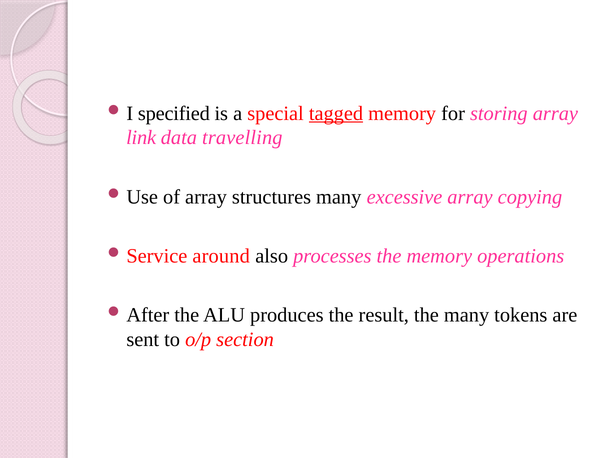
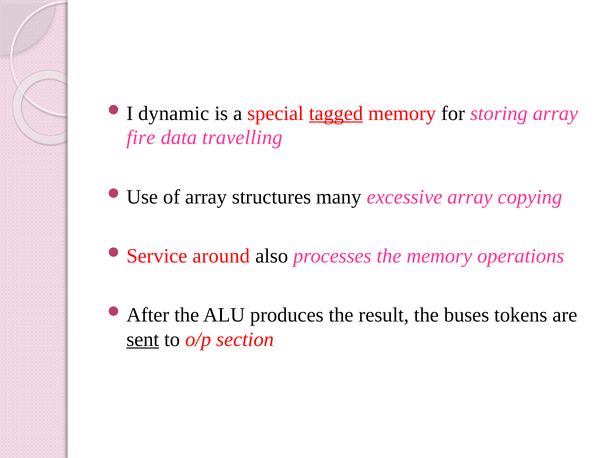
specified: specified -> dynamic (174, 113)
link: link -> fire (141, 138)
the many: many -> buses (467, 315)
sent underline: none -> present (143, 340)
